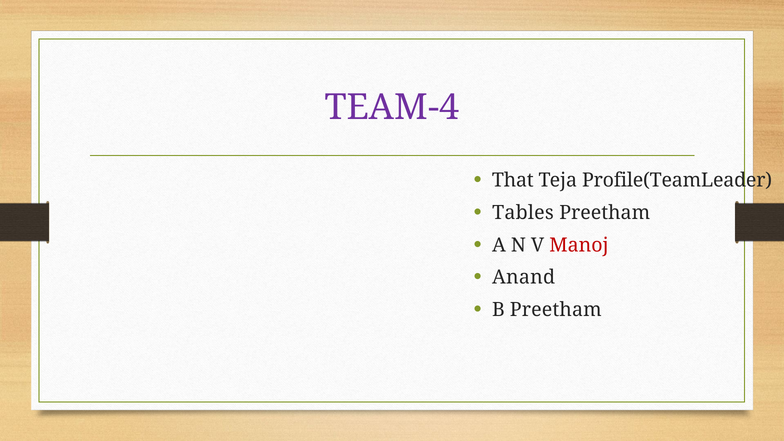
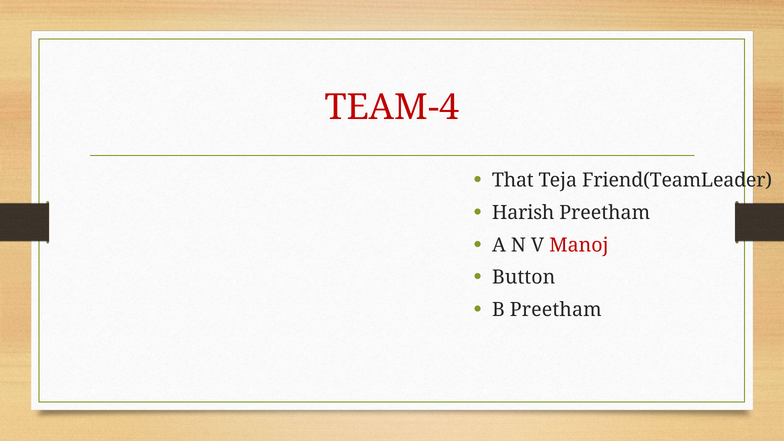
TEAM-4 colour: purple -> red (392, 108)
Profile(TeamLeader: Profile(TeamLeader -> Friend(TeamLeader (677, 181)
Tables: Tables -> Harish (523, 213)
Anand: Anand -> Button (524, 278)
